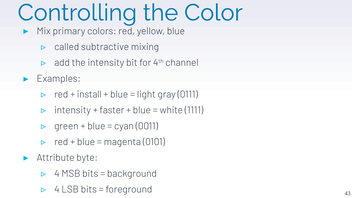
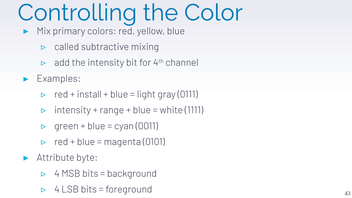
faster: faster -> range (112, 110)
